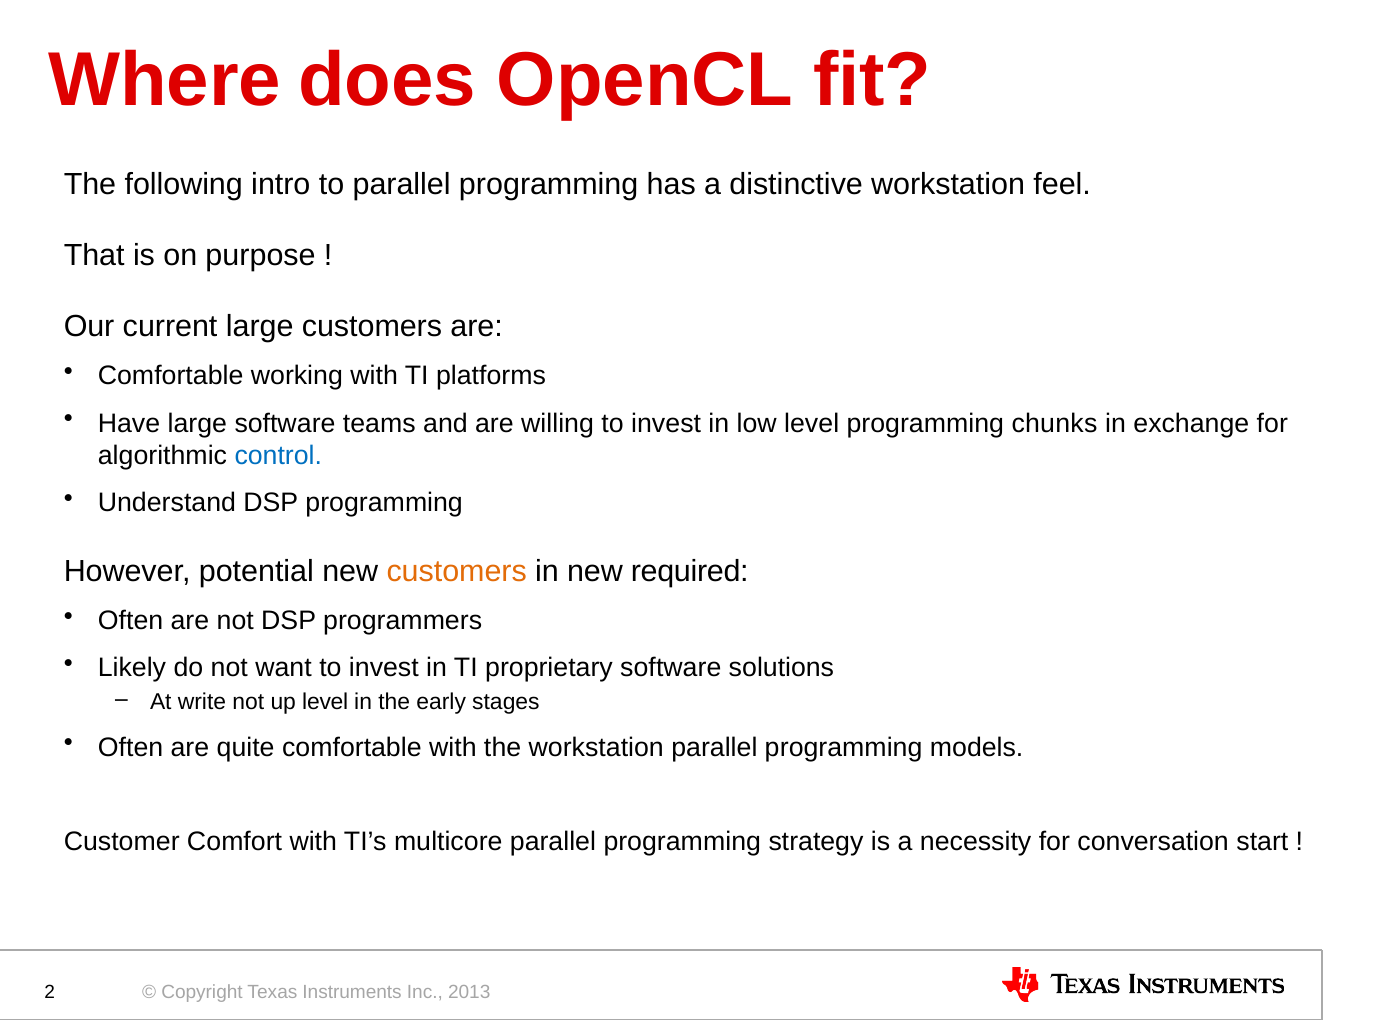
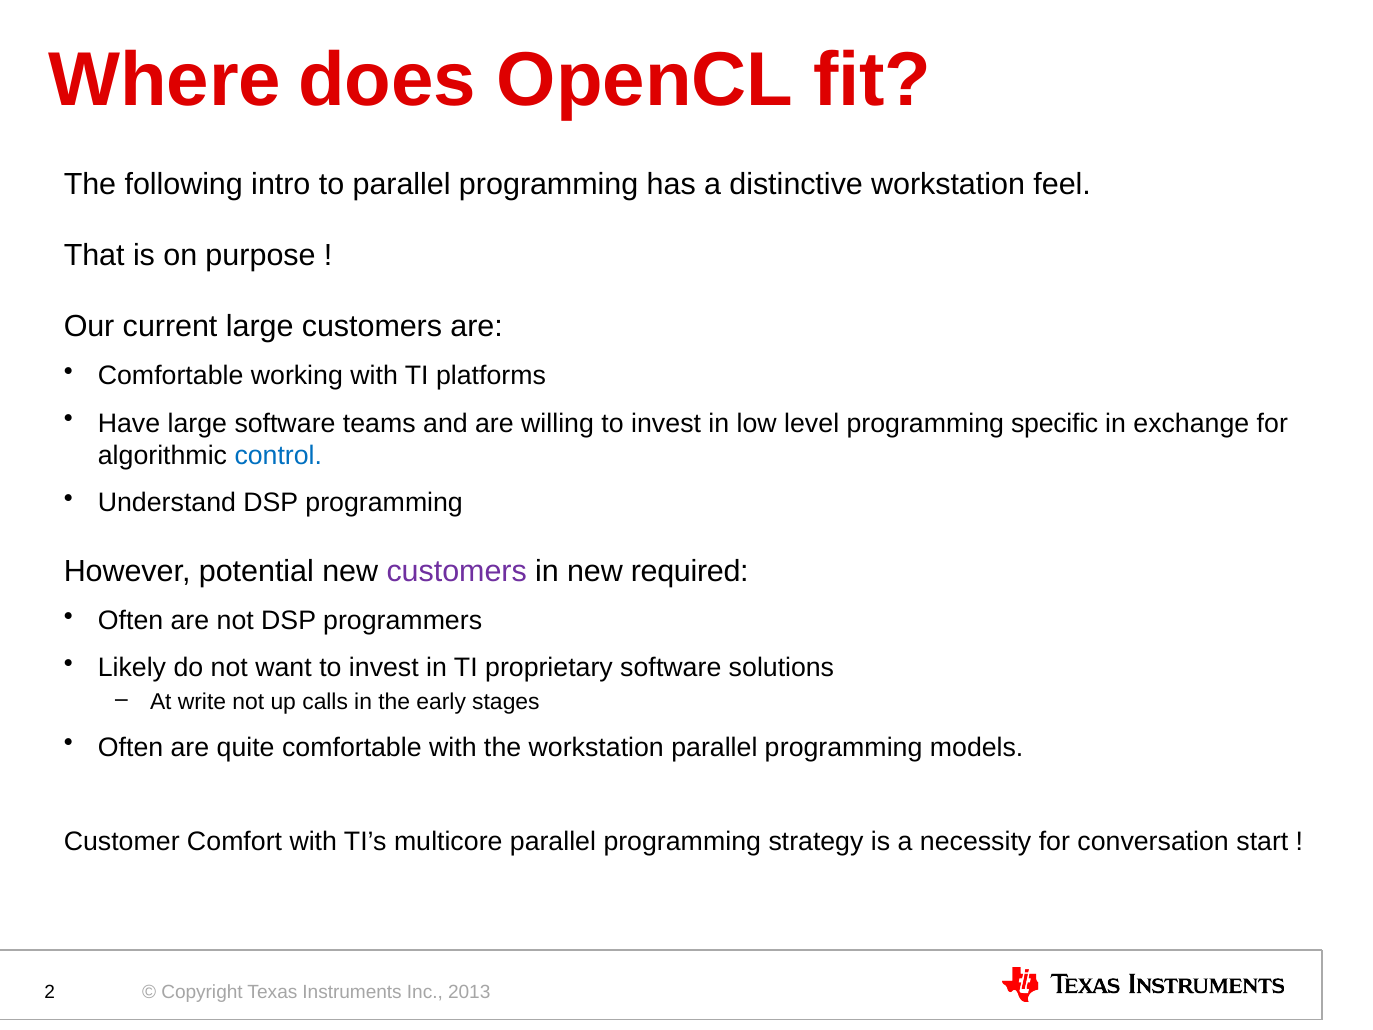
chunks: chunks -> specific (1055, 423)
customers colour: orange -> purple (457, 571)
up level: level -> calls (325, 702)
